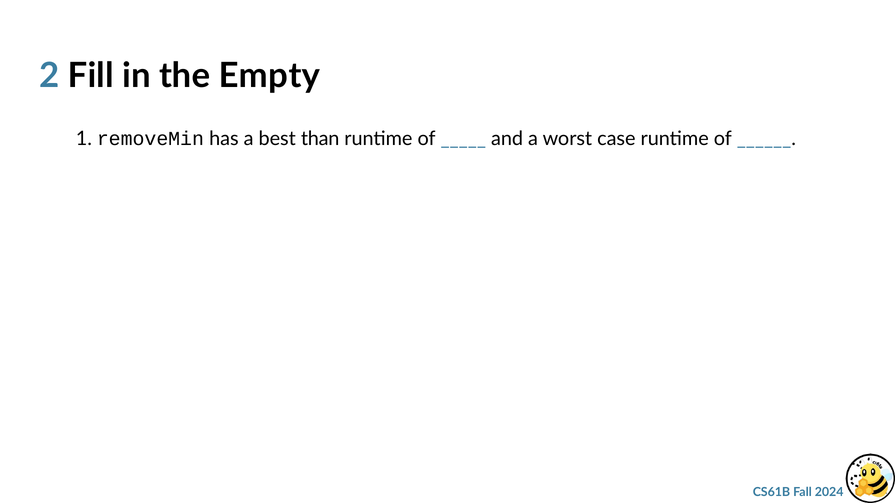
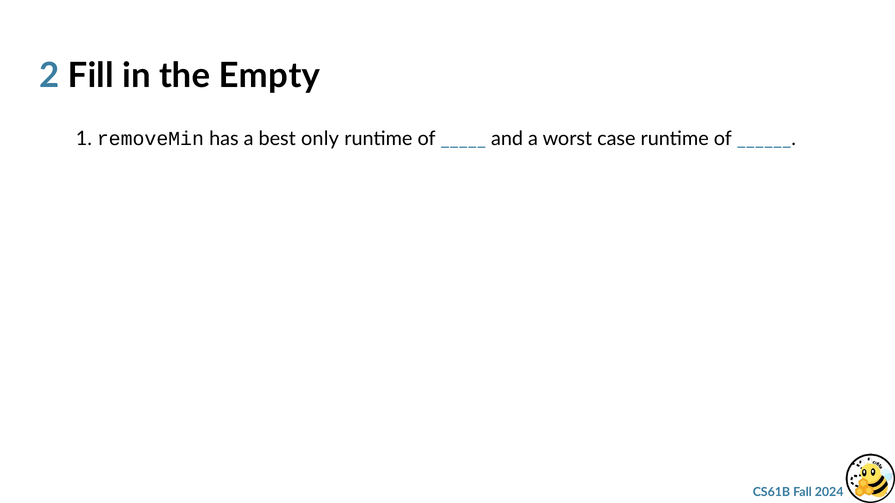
than: than -> only (320, 139)
